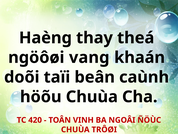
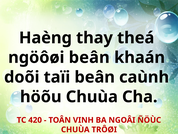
ngöôøi vang: vang -> beân (89, 57)
